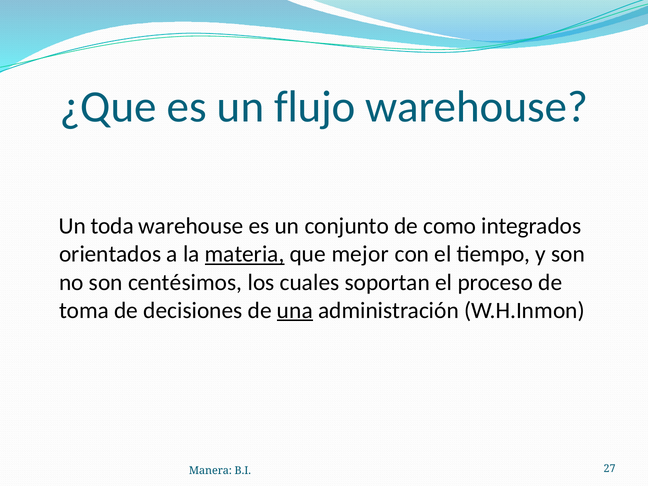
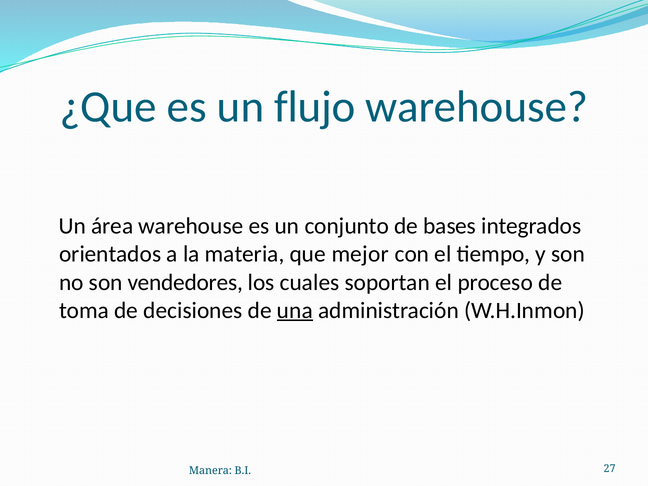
toda: toda -> área (112, 226)
como: como -> bases (450, 226)
materia underline: present -> none (245, 254)
centésimos: centésimos -> vendedores (185, 282)
